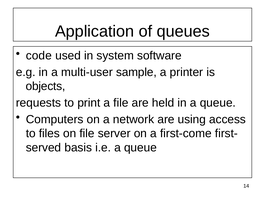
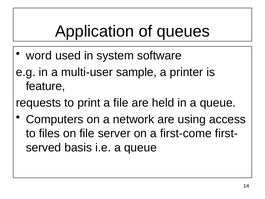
code: code -> word (39, 56)
objects: objects -> feature (45, 86)
